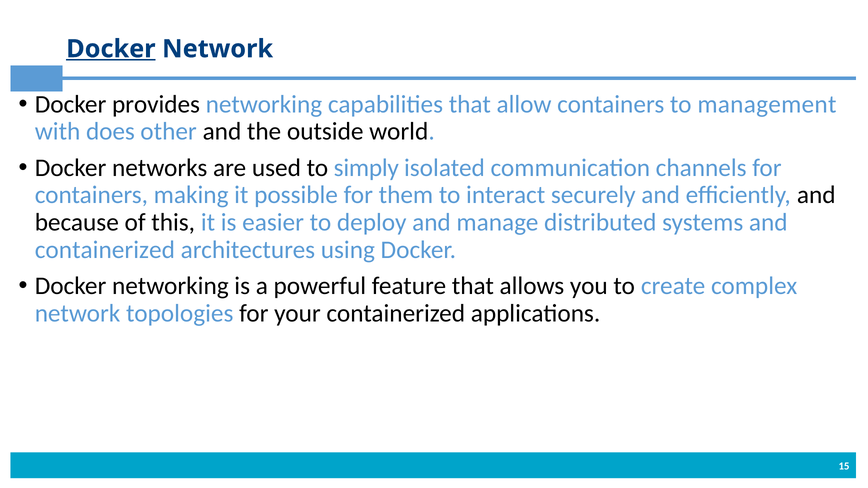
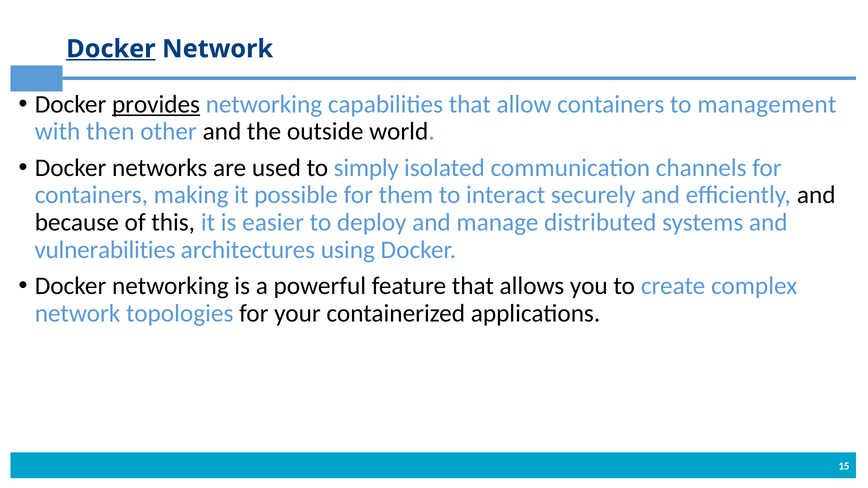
provides underline: none -> present (156, 104)
does: does -> then (110, 132)
containerized: containerized -> vulnerabilities (105, 250)
